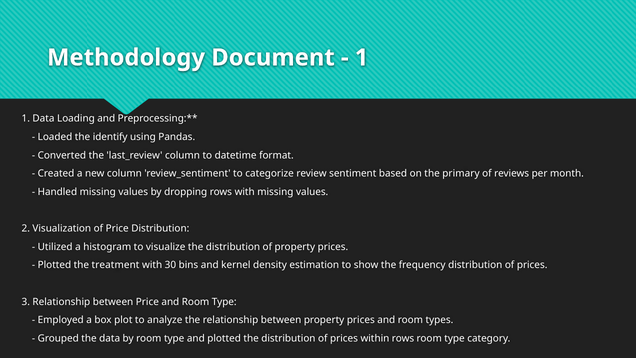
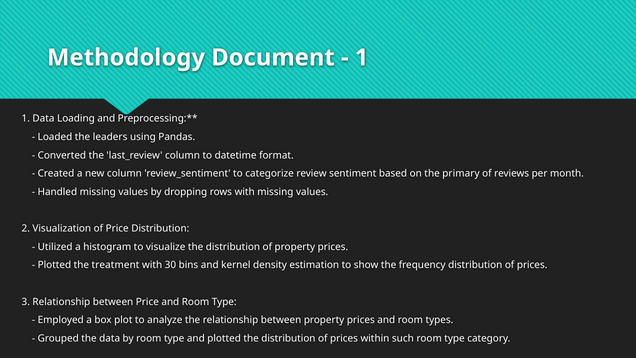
identify: identify -> leaders (110, 137)
within rows: rows -> such (403, 338)
